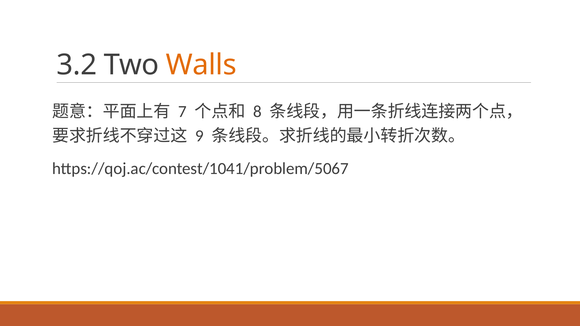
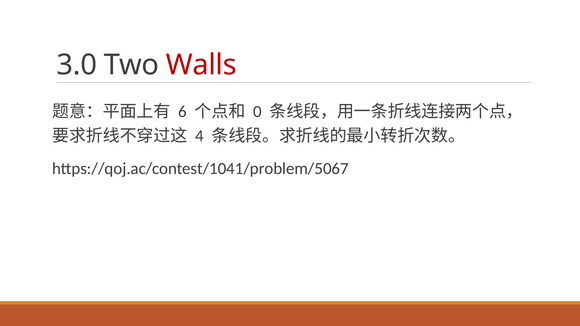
3.2: 3.2 -> 3.0 (77, 65)
Walls colour: orange -> red (201, 65)
7: 7 -> 6 (183, 112)
8: 8 -> 0 (257, 112)
9: 9 -> 4 (199, 136)
